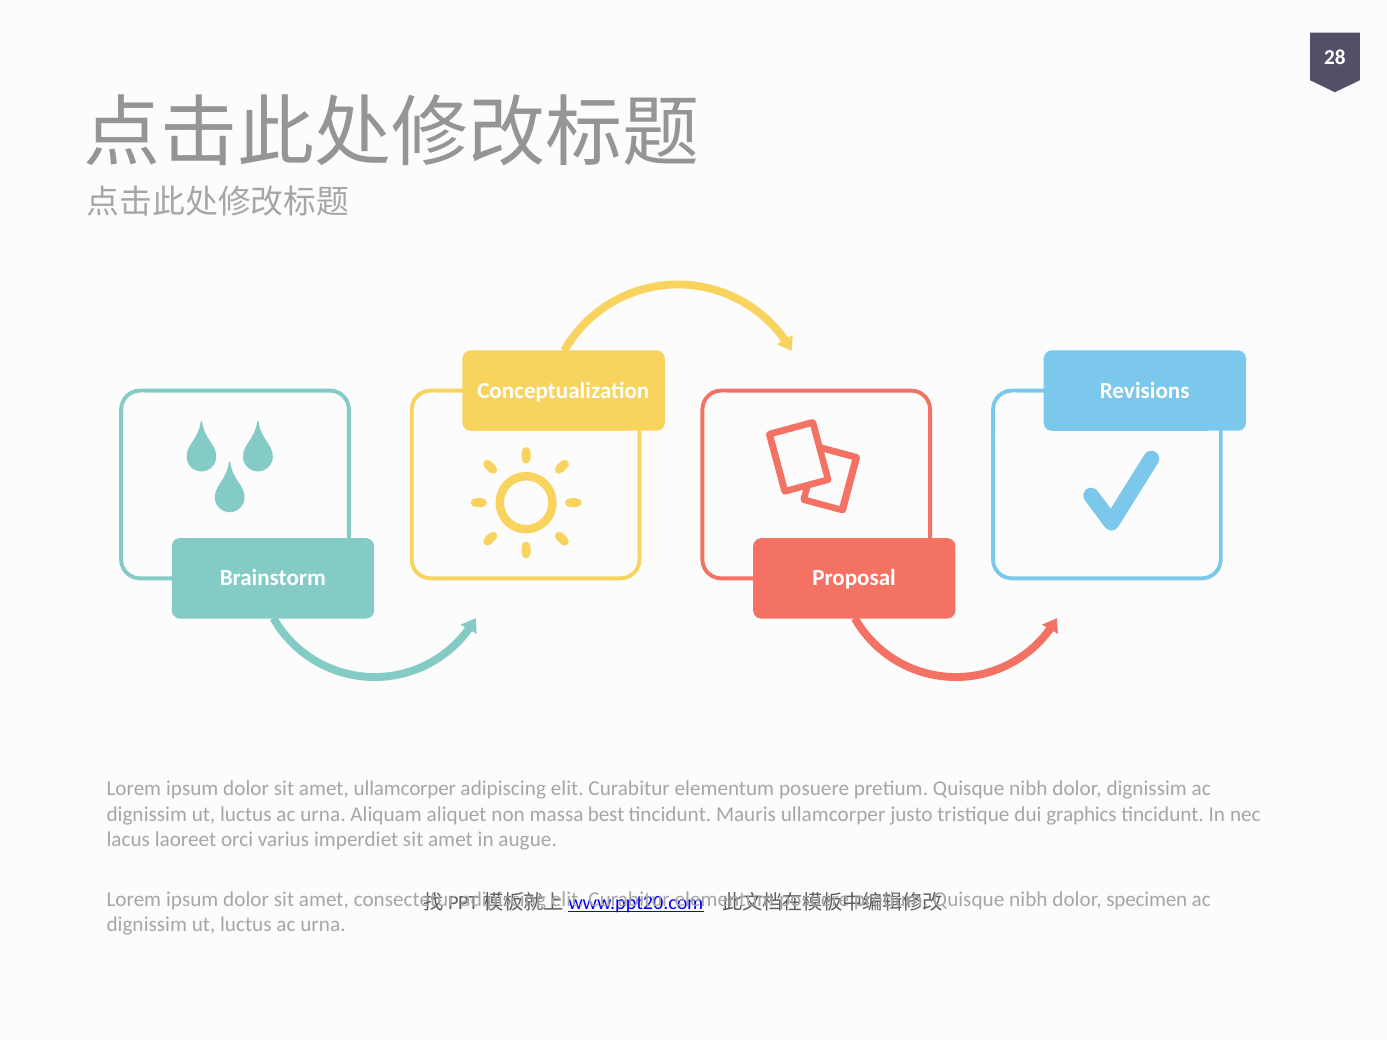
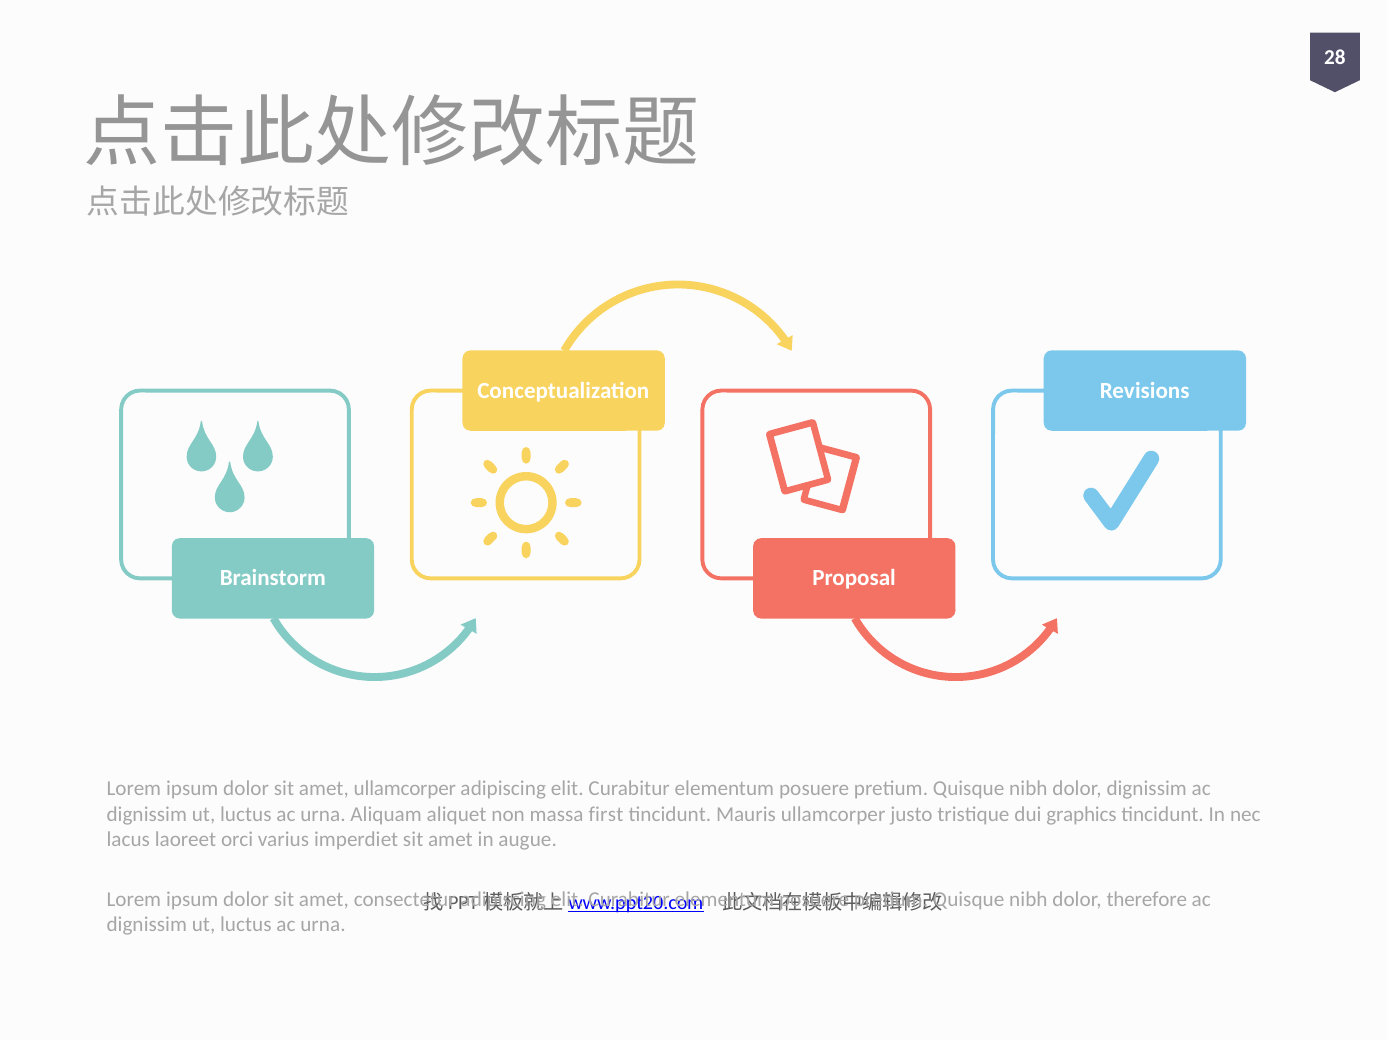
best: best -> first (606, 815)
specimen: specimen -> therefore (1147, 899)
